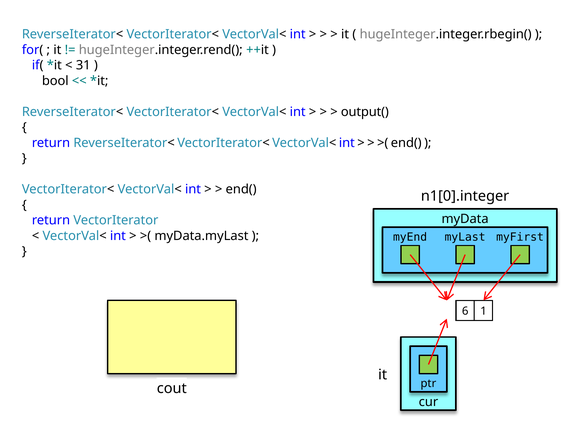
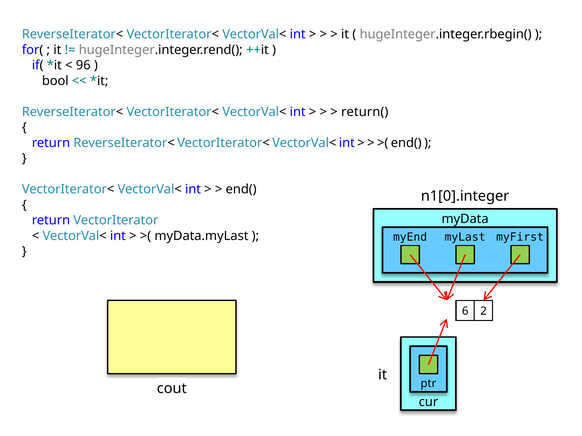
31: 31 -> 96 (83, 65)
output(: output( -> return( (365, 112)
1: 1 -> 2 (484, 311)
